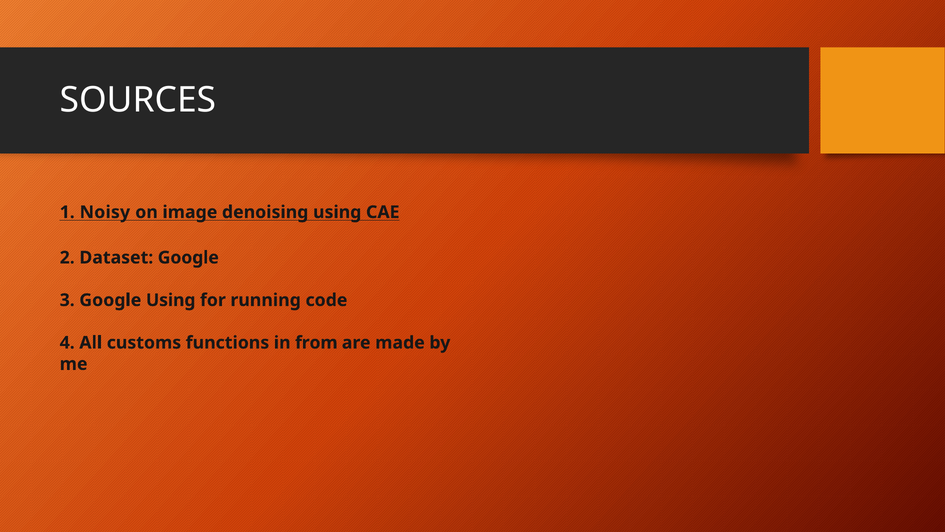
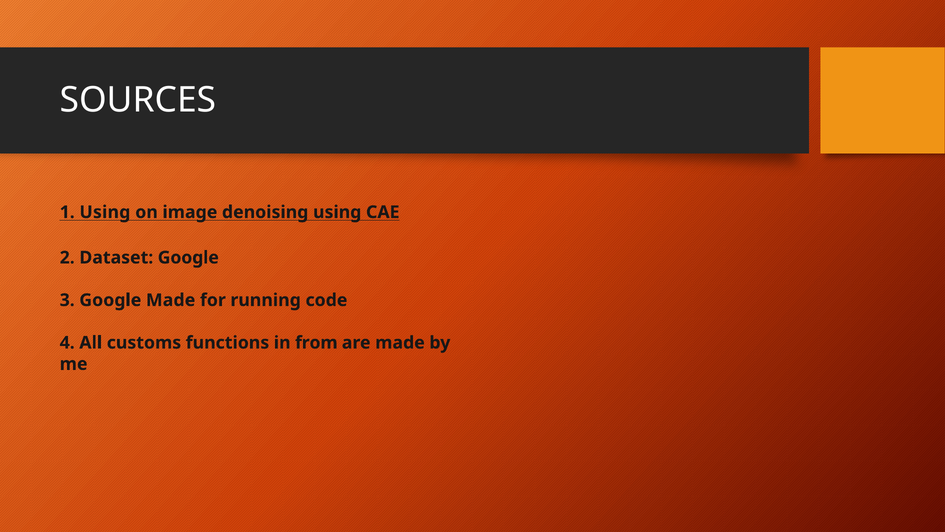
1 Noisy: Noisy -> Using (105, 212)
Google Using: Using -> Made (171, 300)
